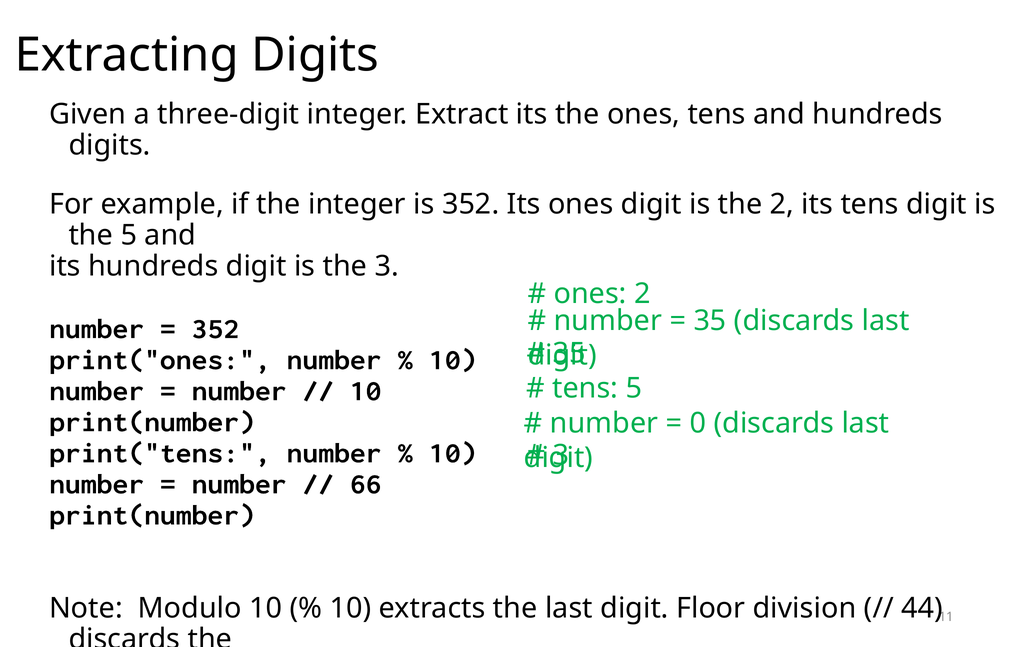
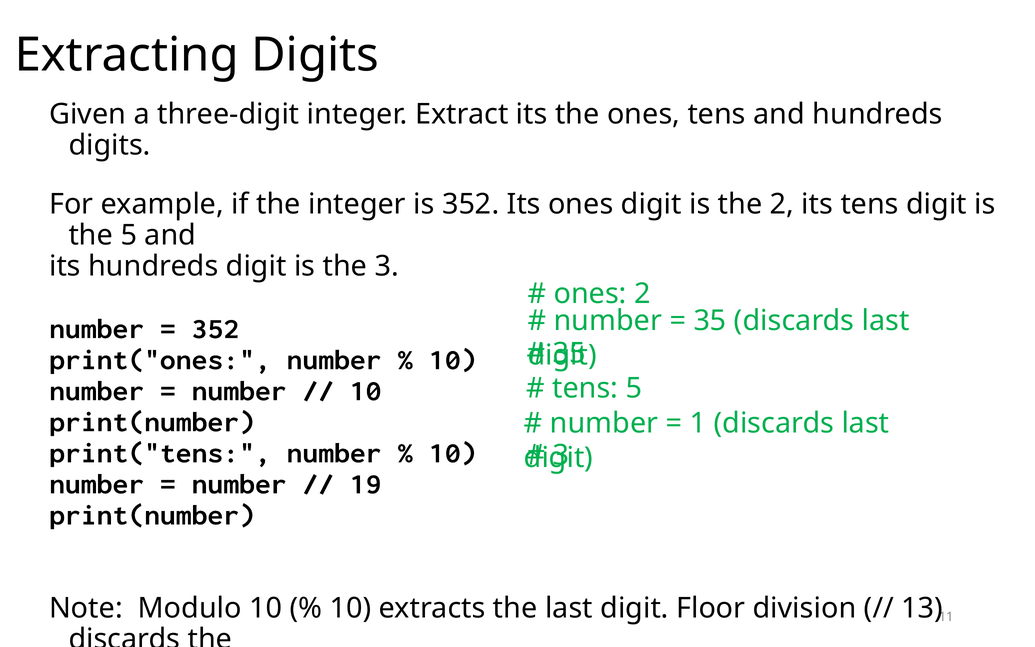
0: 0 -> 1 (698, 423)
66: 66 -> 19 (366, 484)
44: 44 -> 13 (922, 608)
